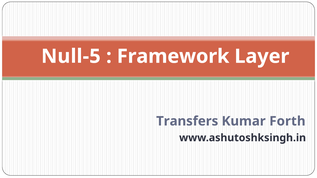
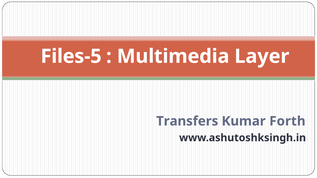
Null-5: Null-5 -> Files-5 (71, 56)
Framework: Framework -> Multimedia (173, 56)
